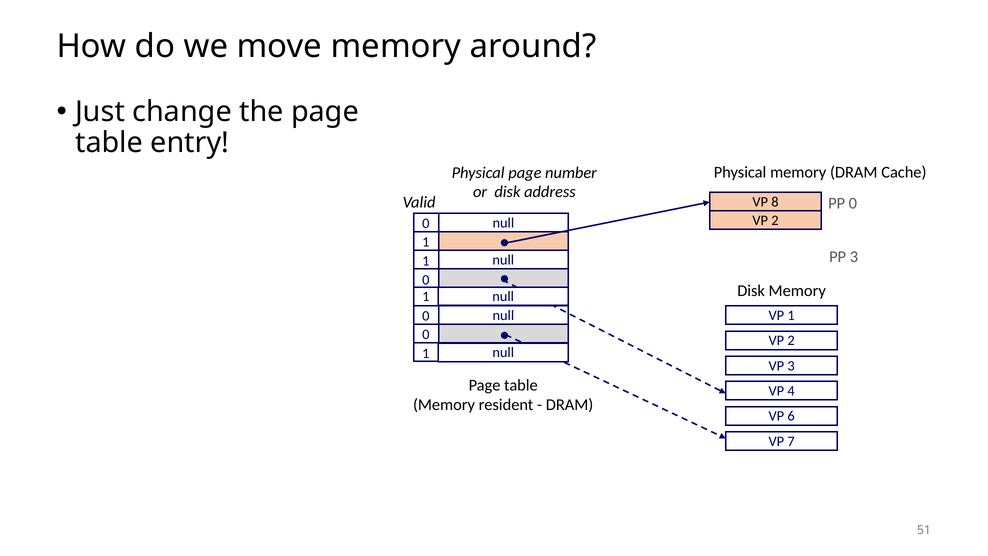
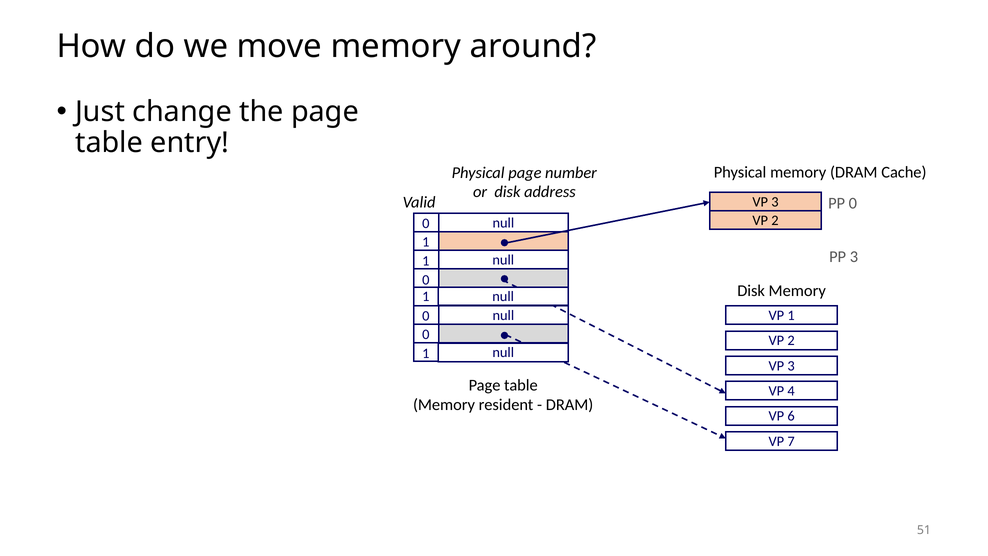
8: 8 -> 3 (775, 202)
